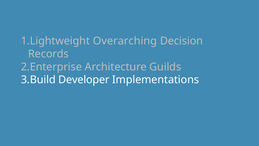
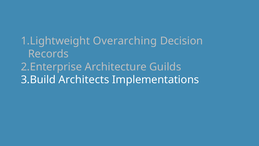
Developer: Developer -> Architects (84, 80)
